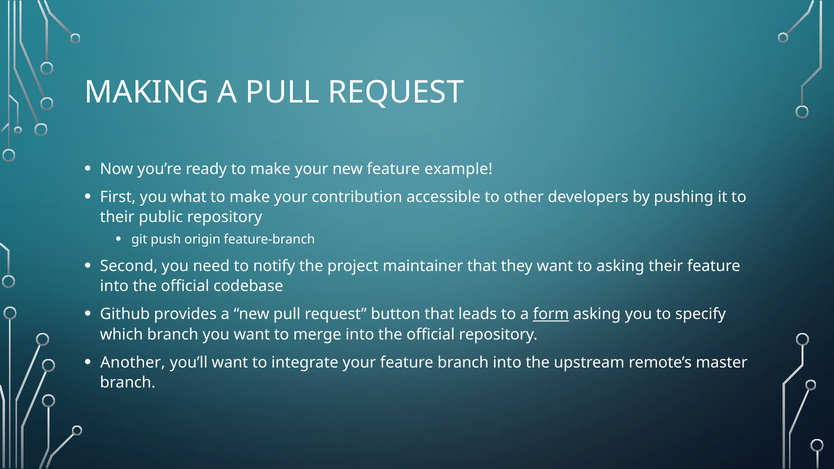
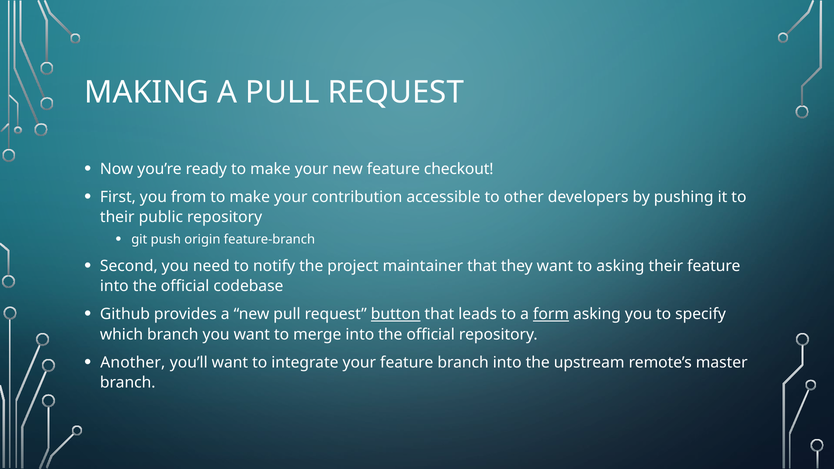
example: example -> checkout (459, 169)
what: what -> from (189, 197)
button underline: none -> present (396, 314)
